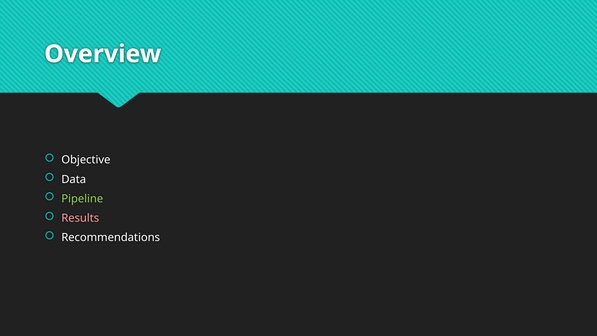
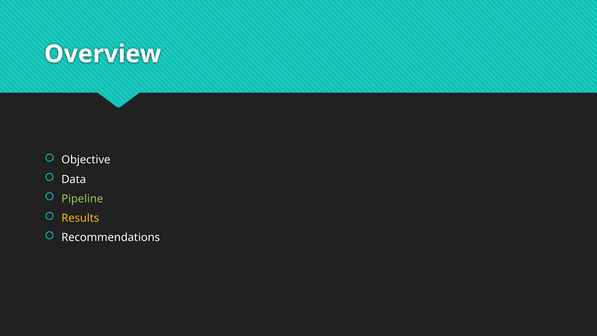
Results colour: pink -> yellow (80, 218)
